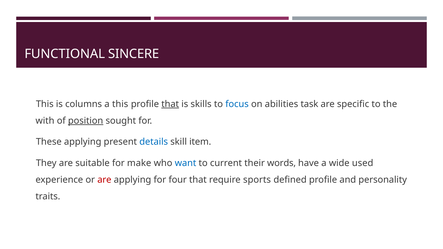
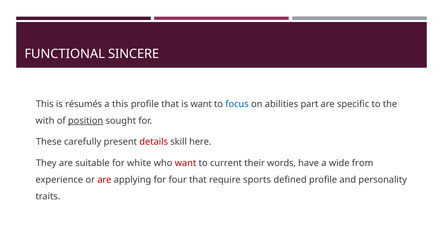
columns: columns -> résumés (84, 104)
that underline: present -> none (170, 104)
is skills: skills -> want (201, 104)
task: task -> part (309, 104)
applying: applying -> carefully (83, 142)
details colour: blue -> red (154, 142)
item: item -> here (200, 142)
make: make -> white (139, 163)
want colour: blue -> red (186, 163)
used: used -> from (363, 163)
